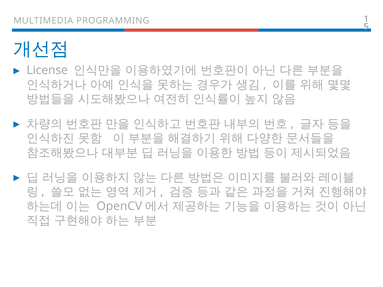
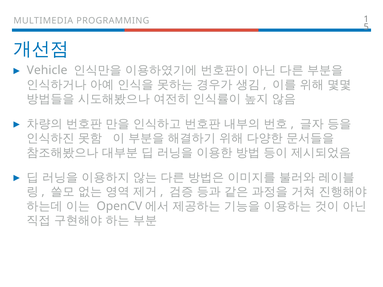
License: License -> Vehicle (47, 70)
